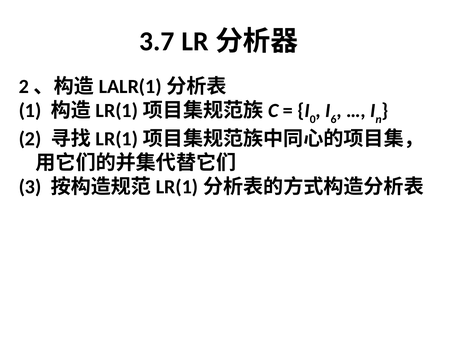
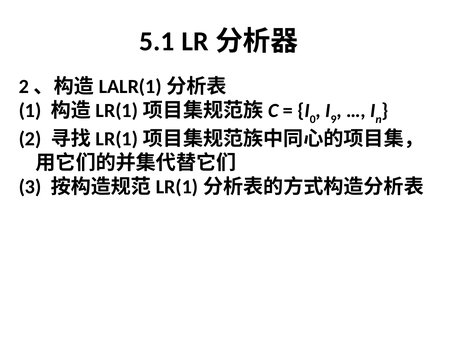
3.7: 3.7 -> 5.1 (157, 41)
6: 6 -> 9 (334, 119)
